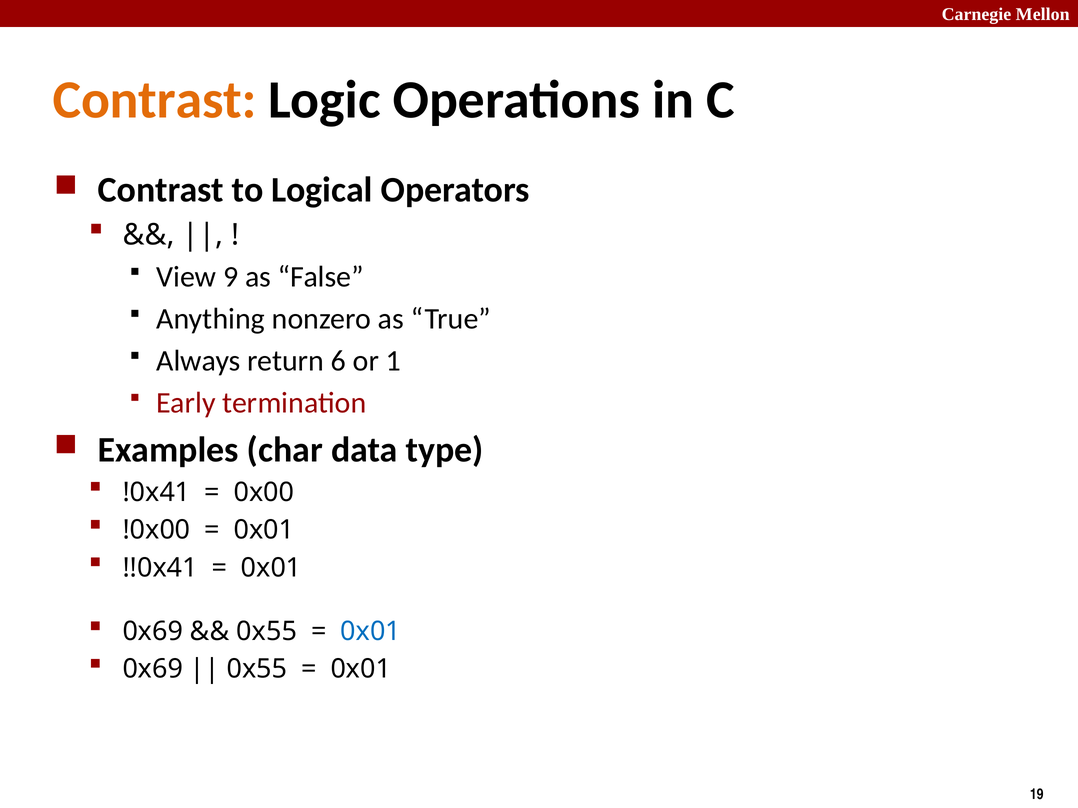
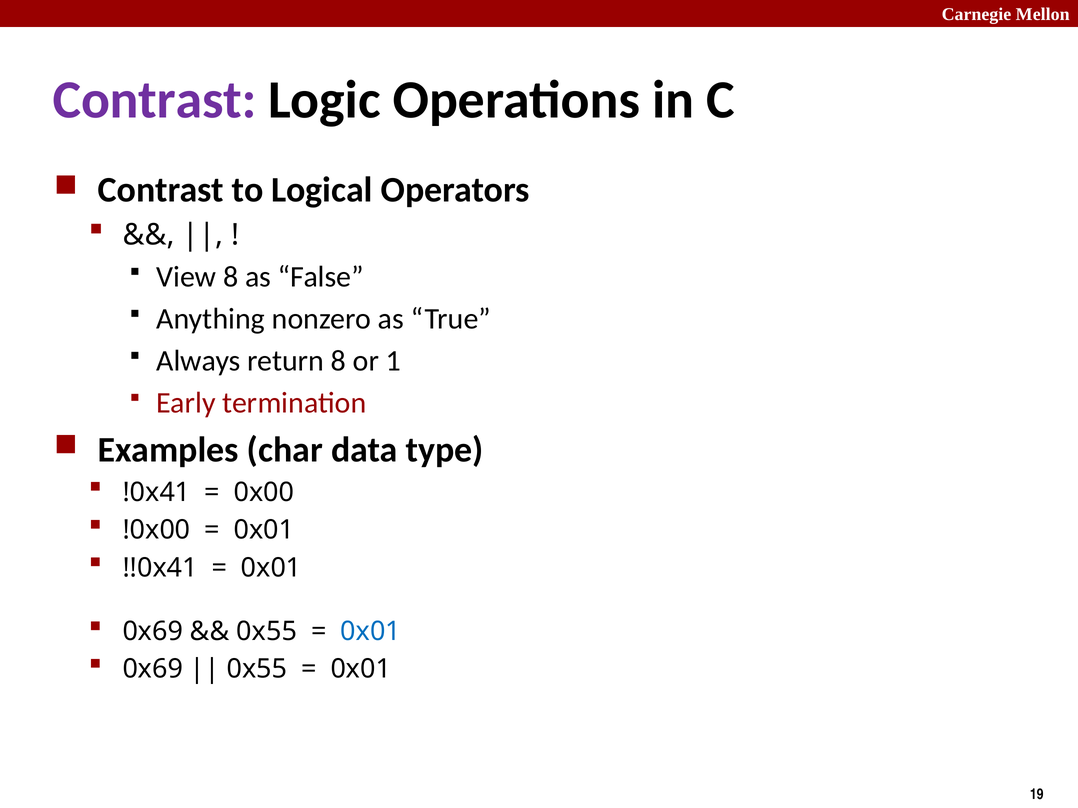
Contrast colour: orange -> purple (155, 100)
View 9: 9 -> 8 (231, 277)
return 6: 6 -> 8 (339, 361)
